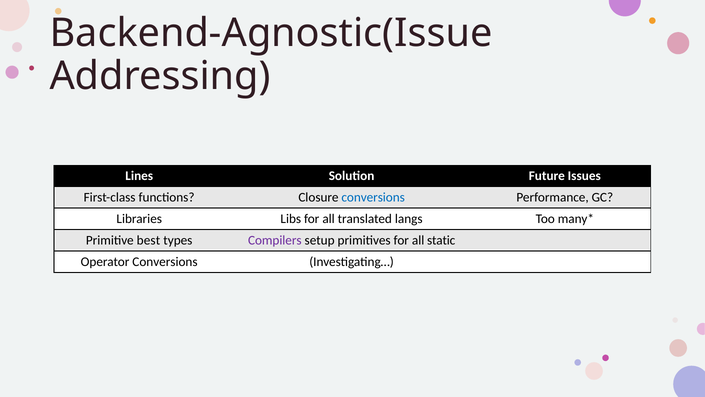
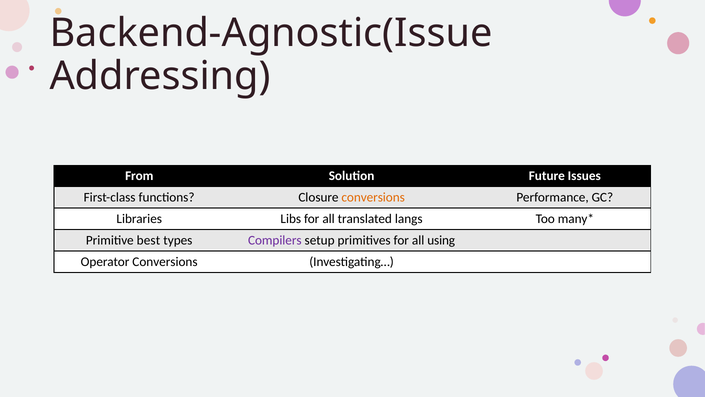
Lines: Lines -> From (139, 176)
conversions colour: blue -> orange (373, 197)
static: static -> using (441, 240)
